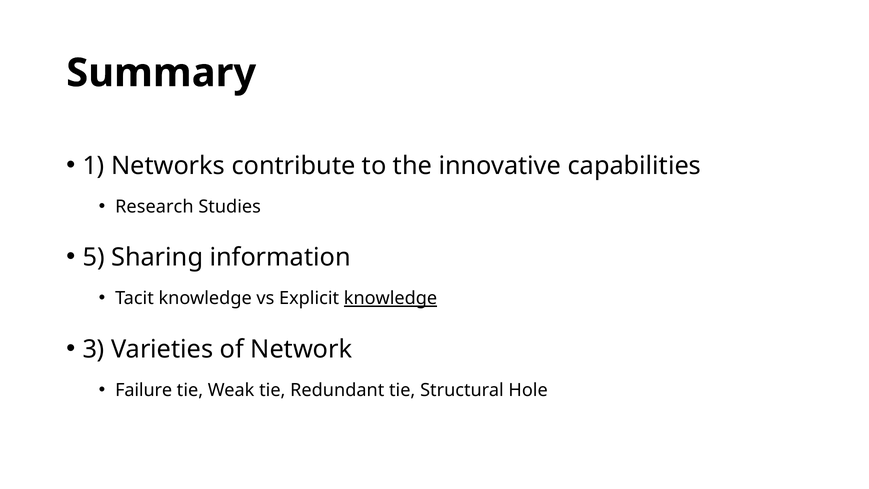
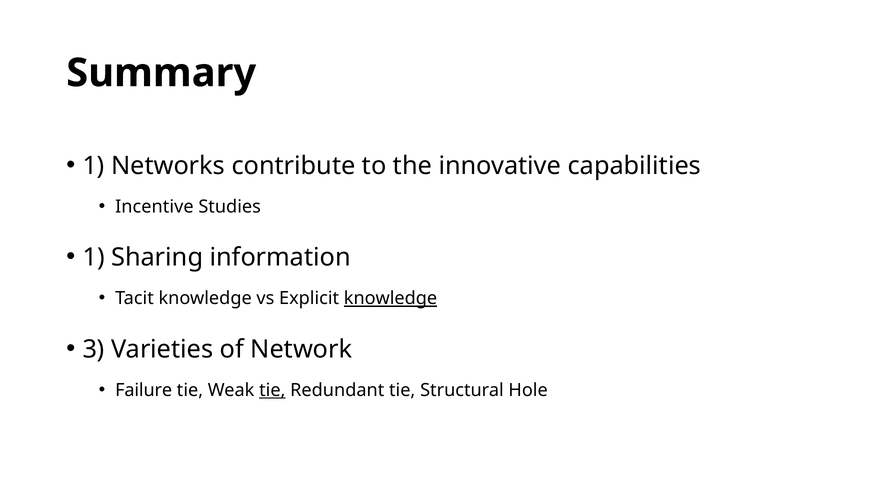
Research: Research -> Incentive (154, 207)
5: 5 -> 1 (94, 257)
tie underline: none -> present (272, 390)
